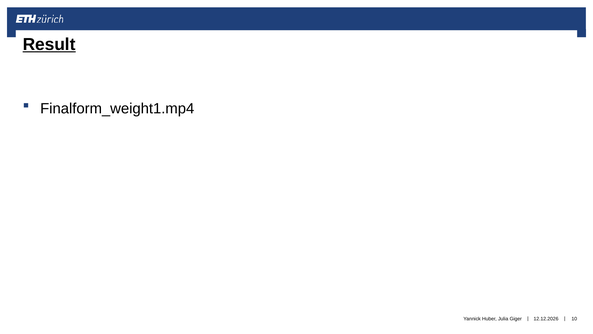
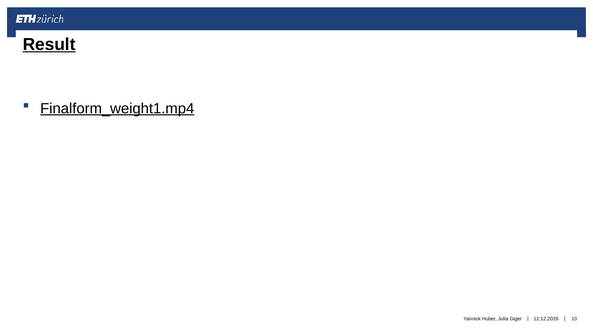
Finalform_weight1.mp4 underline: none -> present (117, 108)
